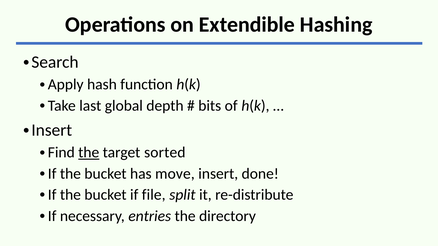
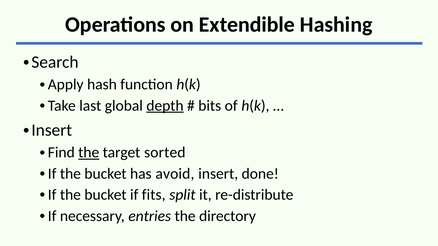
depth underline: none -> present (165, 106)
move: move -> avoid (175, 174)
file: file -> fits (154, 195)
